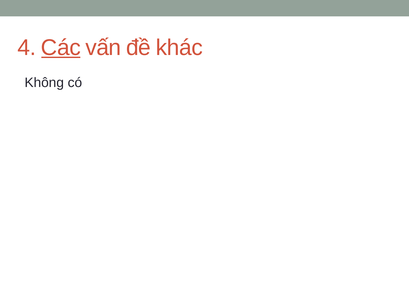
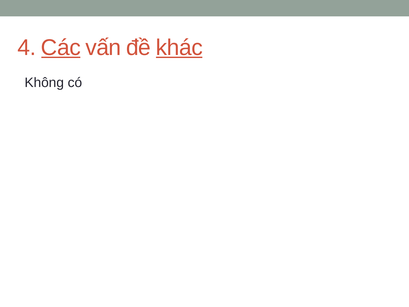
khác underline: none -> present (179, 48)
